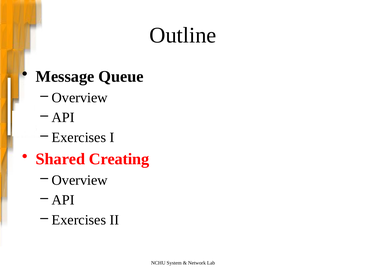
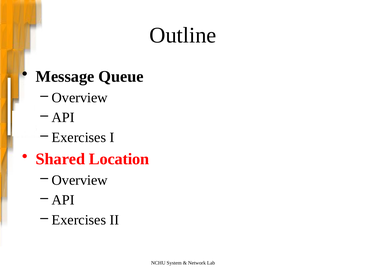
Creating: Creating -> Location (119, 159)
